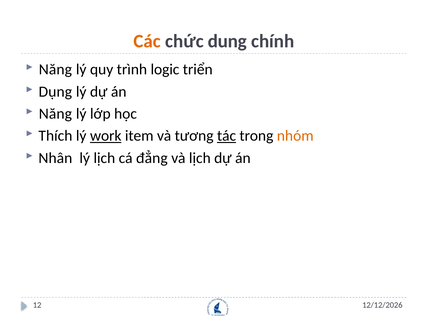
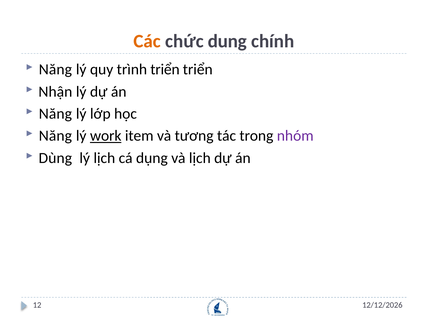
trình logic: logic -> triển (165, 70)
Dụng: Dụng -> Nhận (55, 92)
Thích: Thích -> Năng (55, 136)
tác underline: present -> none (227, 136)
nhóm colour: orange -> purple (295, 136)
Nhân: Nhân -> Dùng (55, 158)
đẳng: đẳng -> dụng (152, 158)
